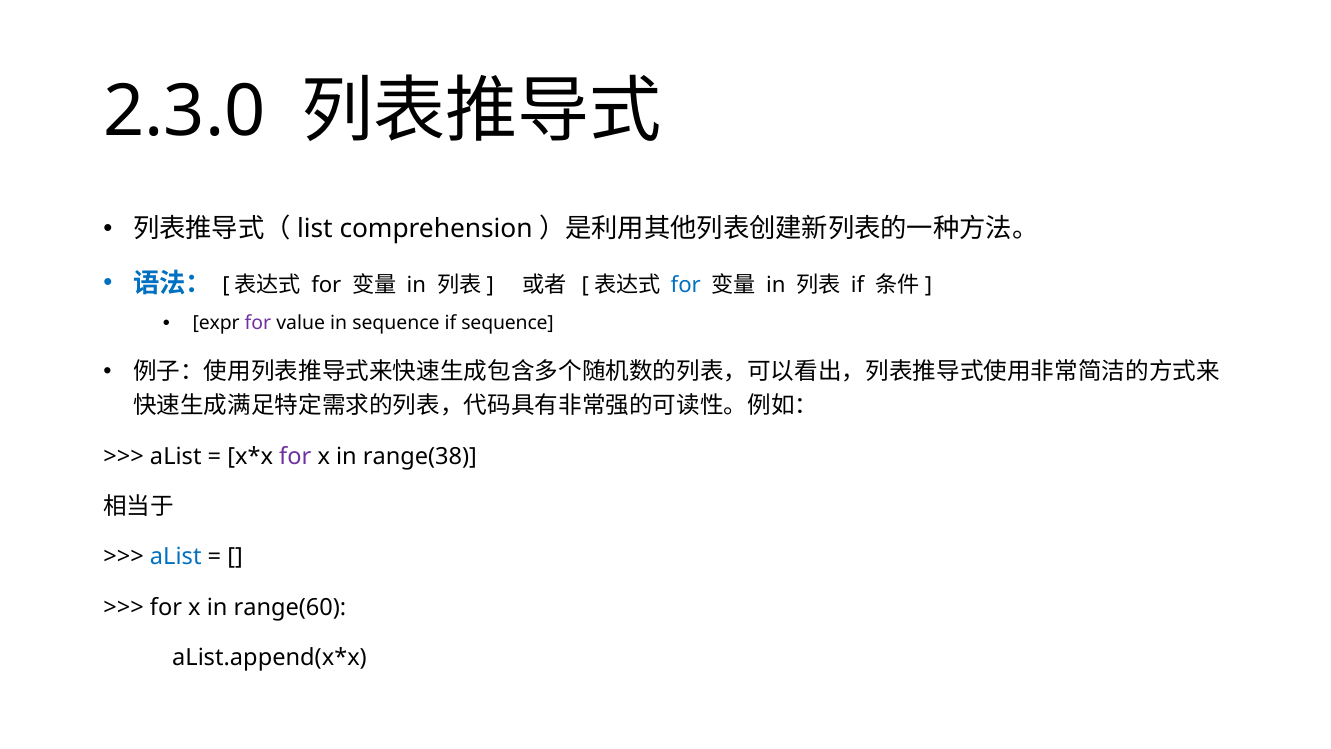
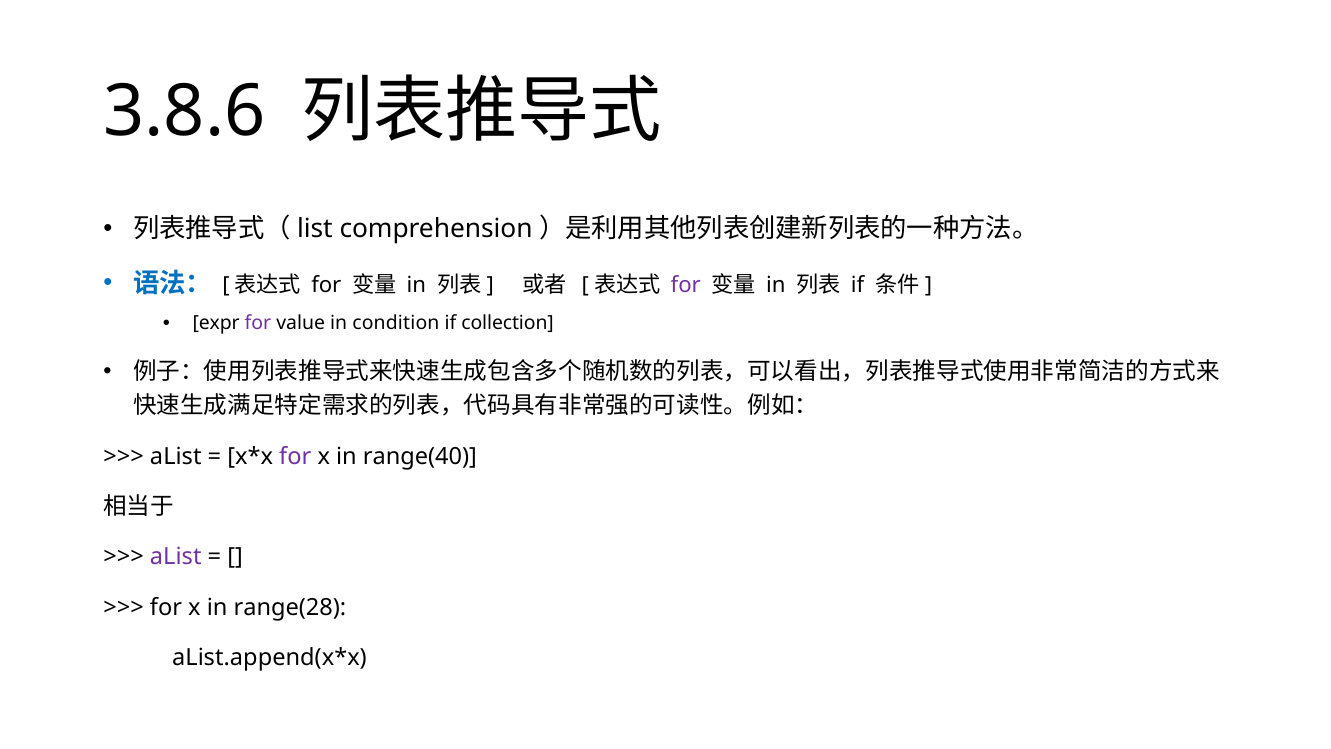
2.3.0: 2.3.0 -> 3.8.6 (184, 112)
for colour: blue -> purple (686, 285)
in sequence: sequence -> condition (396, 323)
if sequence: sequence -> collection (508, 323)
range(38: range(38 -> range(40 (420, 456)
aList colour: blue -> purple (176, 557)
range(60: range(60 -> range(28 (290, 608)
